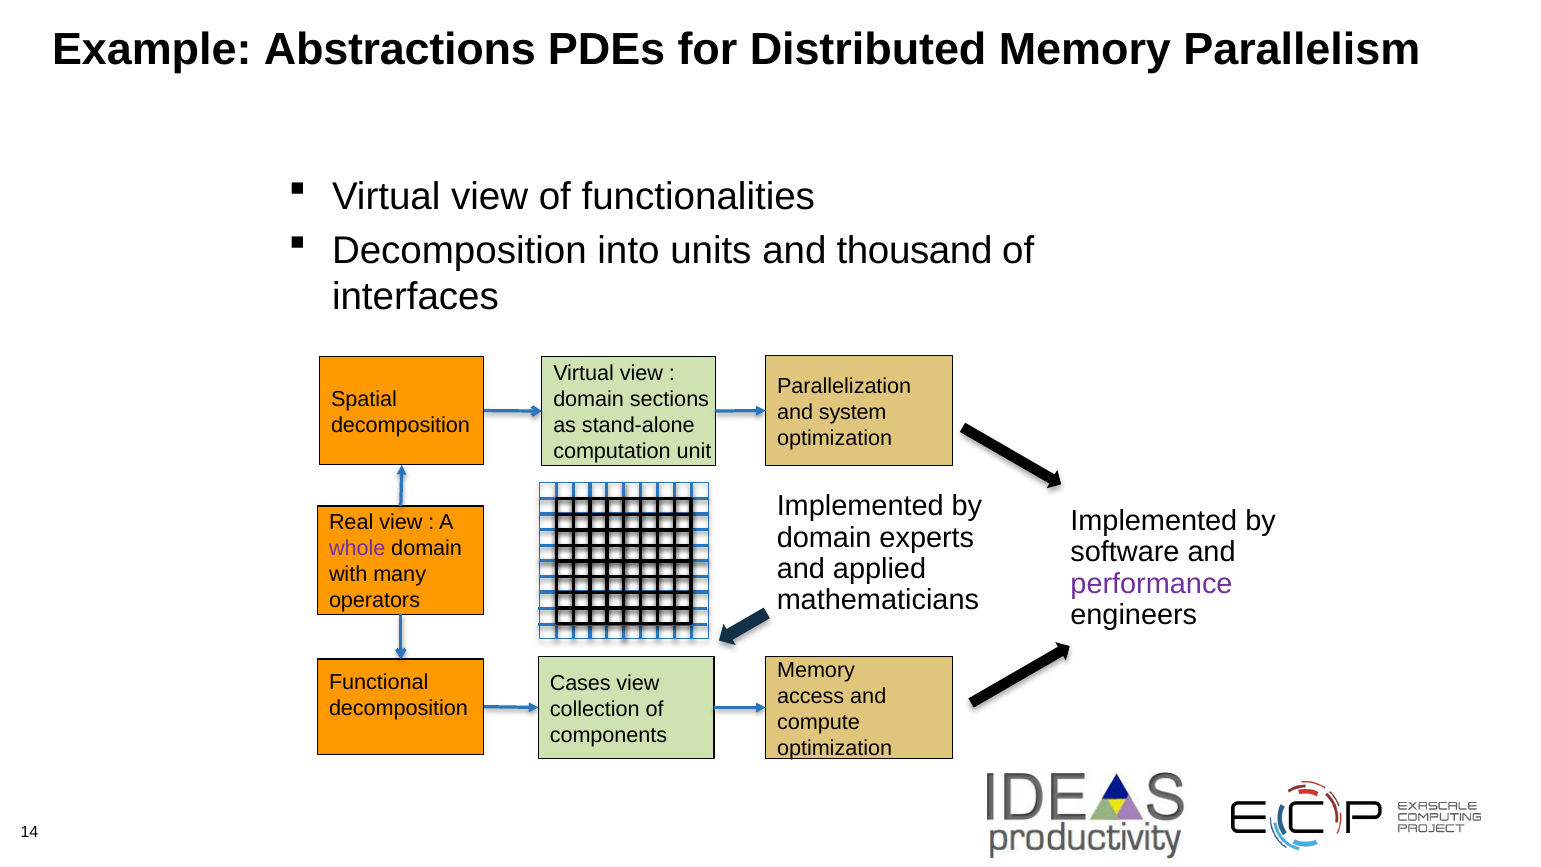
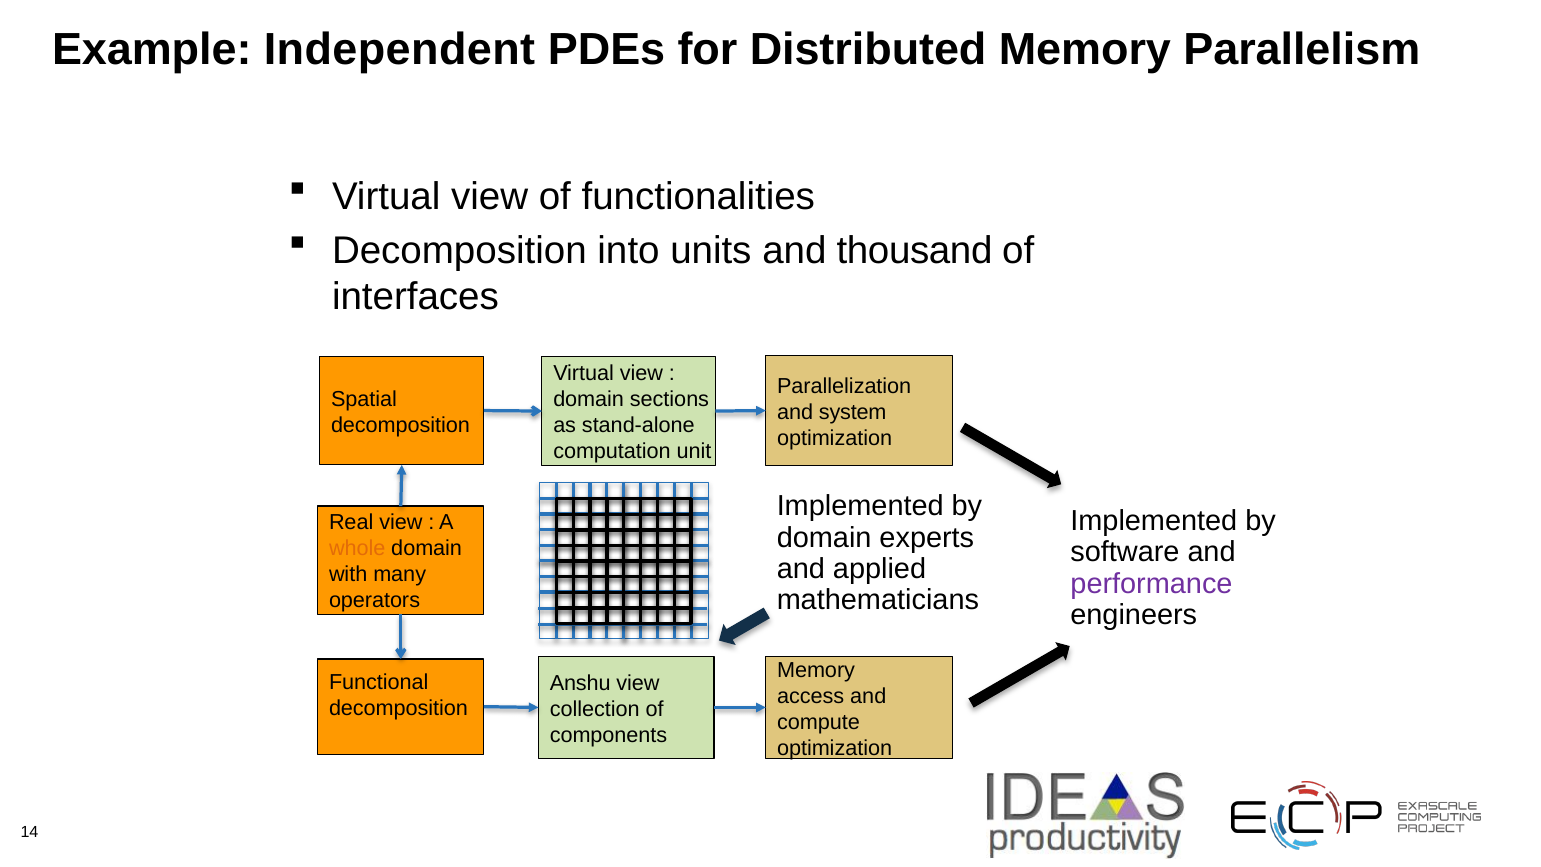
Abstractions: Abstractions -> Independent (399, 50)
whole colour: purple -> orange (357, 549)
Cases: Cases -> Anshu (580, 683)
